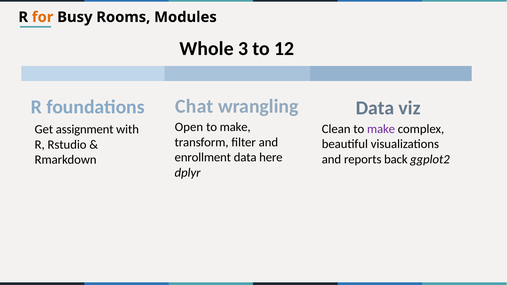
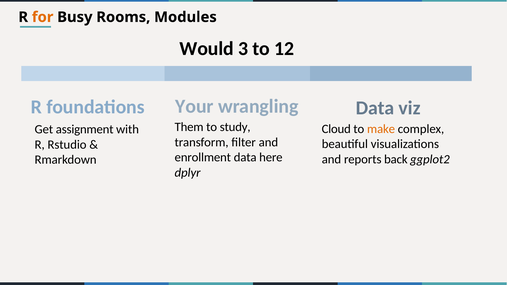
Whole: Whole -> Would (207, 49)
Chat: Chat -> Your (194, 106)
Open: Open -> Them (189, 127)
make: make -> study (235, 127)
Clean: Clean -> Cloud (336, 129)
make colour: purple -> orange (381, 129)
